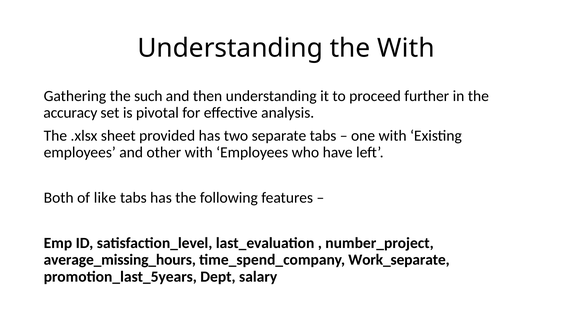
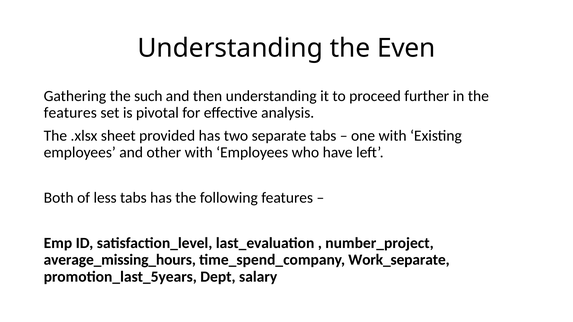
the With: With -> Even (406, 48)
accuracy: accuracy -> features (70, 113)
like: like -> less (105, 198)
